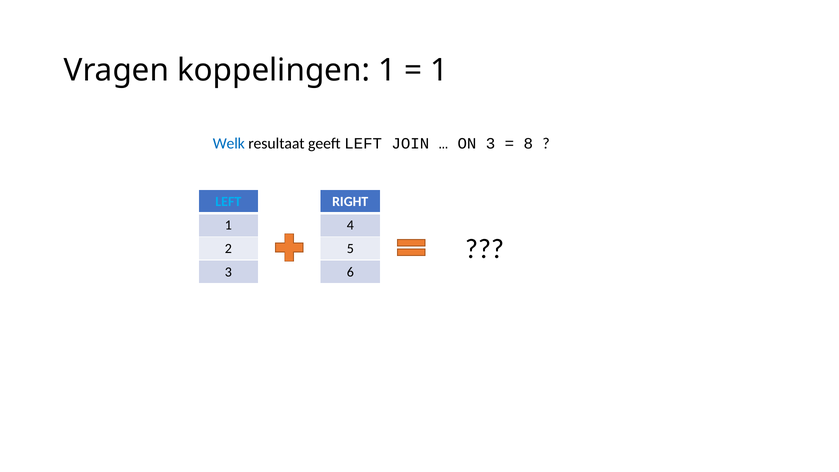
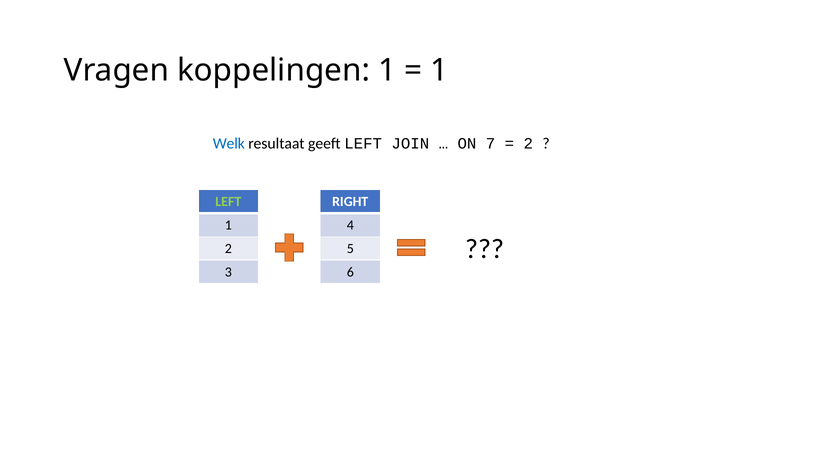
ON 3: 3 -> 7 (491, 143)
8: 8 -> 2 (528, 143)
LEFT colour: light blue -> light green (228, 202)
